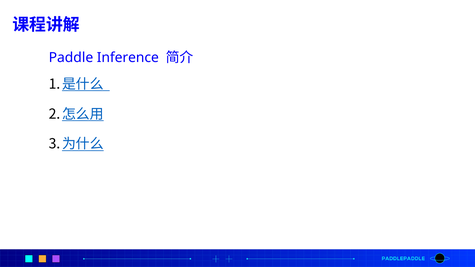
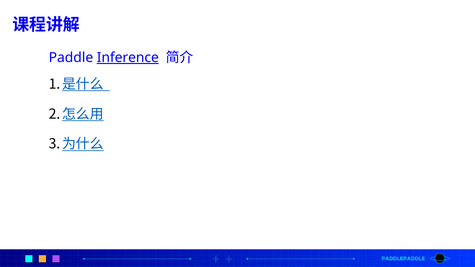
Inference underline: none -> present (128, 58)
